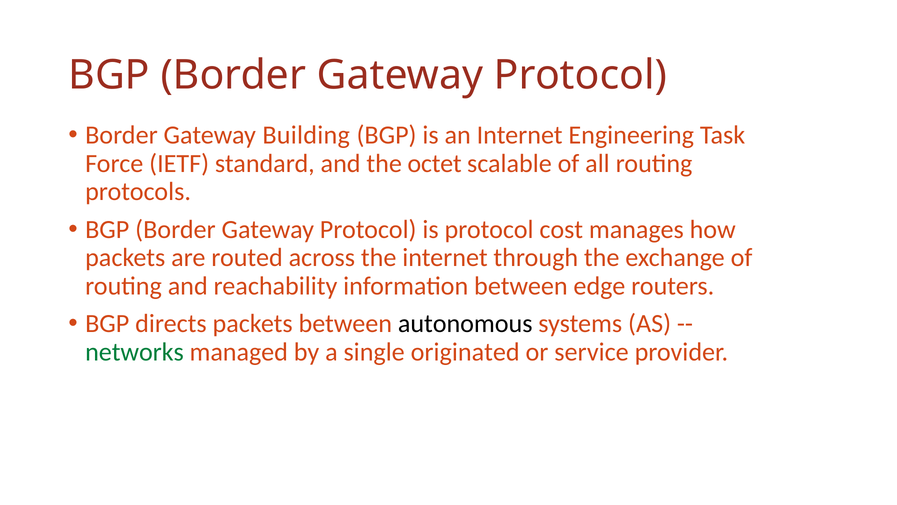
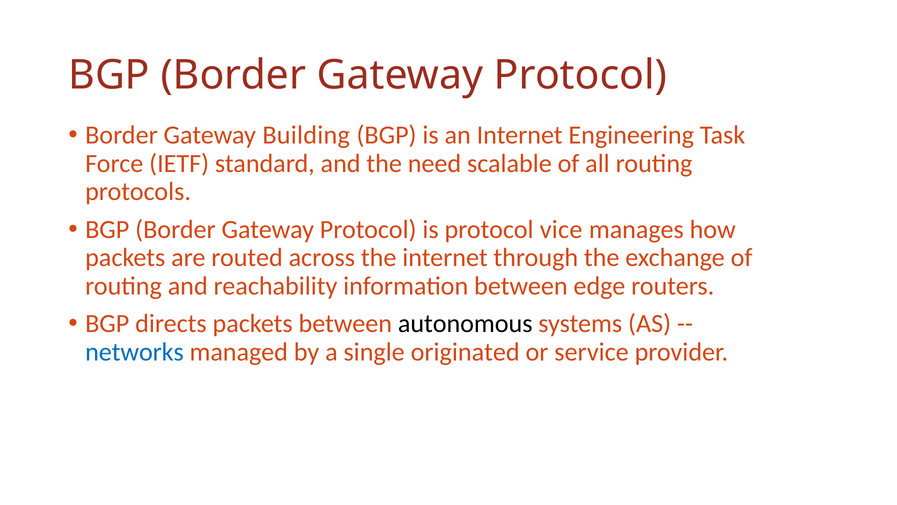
octet: octet -> need (434, 163)
cost: cost -> vice (561, 229)
networks colour: green -> blue (134, 352)
